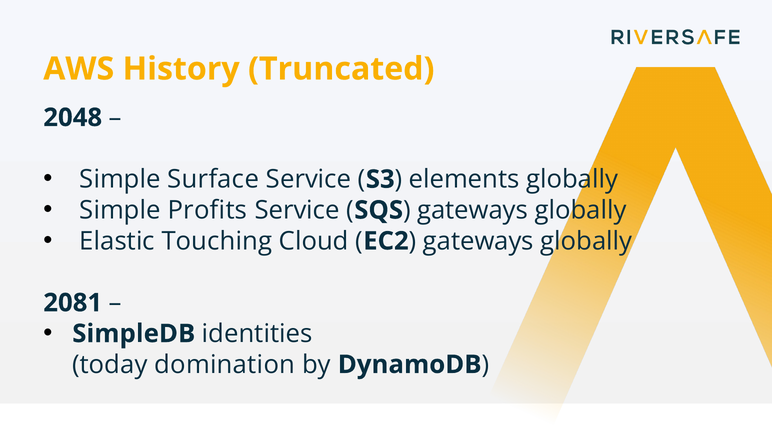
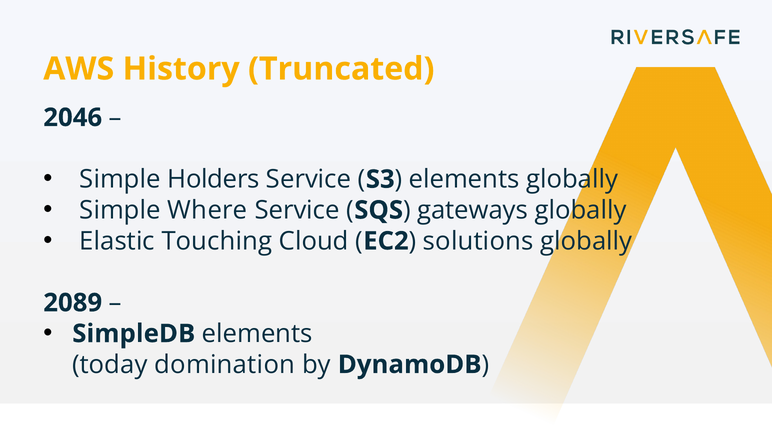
2048: 2048 -> 2046 (73, 118)
Surface: Surface -> Holders (213, 179)
Profits: Profits -> Where (207, 210)
EC2 gateways: gateways -> solutions (478, 241)
2081: 2081 -> 2089 (73, 303)
SimpleDB identities: identities -> elements (257, 334)
